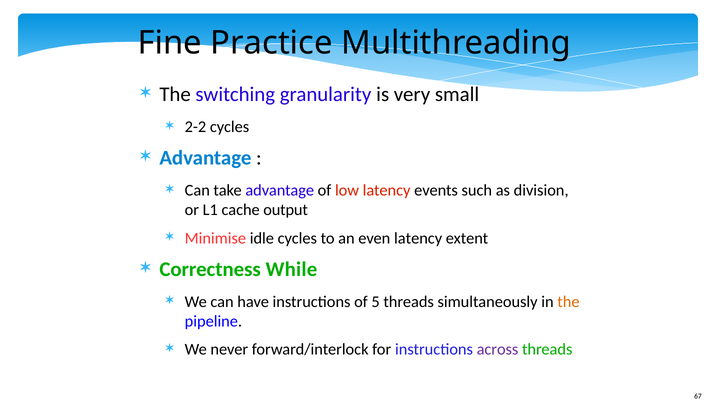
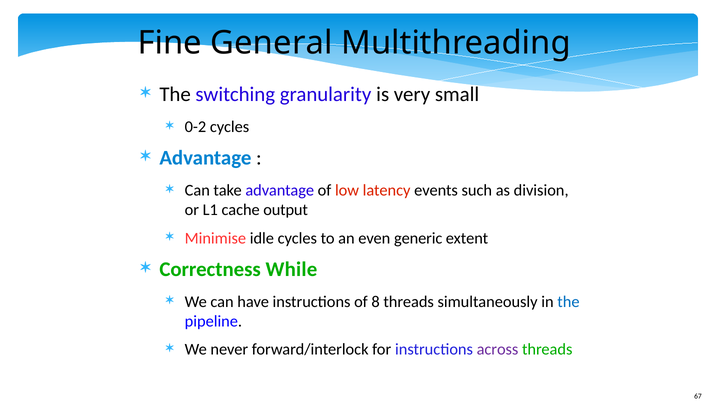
Practice: Practice -> General (272, 43)
2-2: 2-2 -> 0-2 (195, 127)
even latency: latency -> generic (418, 238)
5: 5 -> 8 (376, 302)
the colour: orange -> blue (568, 302)
